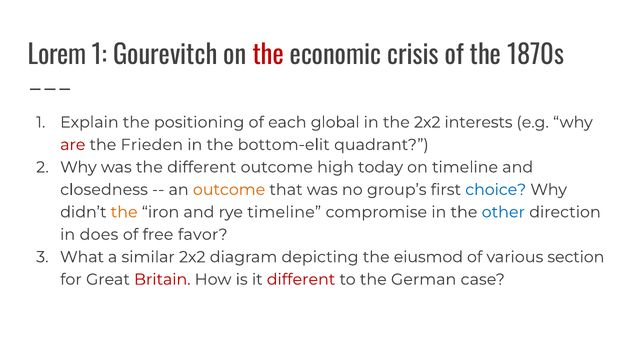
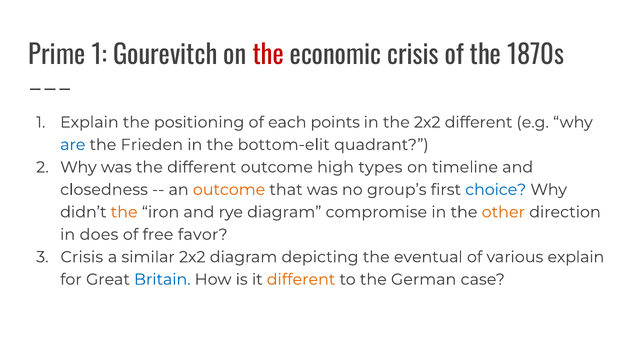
Lorem: Lorem -> Prime (57, 55)
global: global -> points (335, 122)
2x2 interests: interests -> different (479, 122)
are colour: red -> blue (73, 145)
today: today -> types (380, 167)
rye timeline: timeline -> diagram (284, 212)
other colour: blue -> orange (503, 212)
What: What -> Crisis (82, 257)
eiusmod: eiusmod -> eventual (428, 257)
various section: section -> explain (576, 257)
Britain colour: red -> blue (162, 279)
different colour: red -> orange (301, 279)
